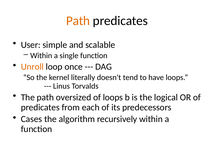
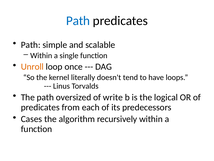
Path colour: orange -> blue (78, 21)
User: User -> Path (31, 45)
of loops: loops -> write (113, 97)
